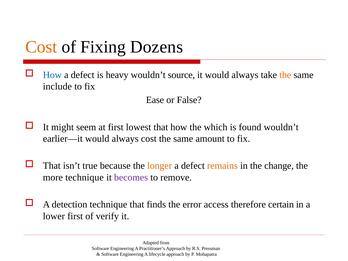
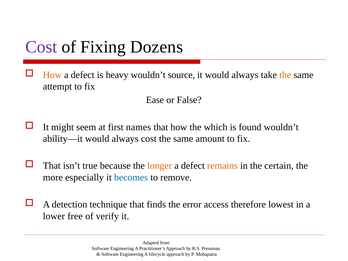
Cost colour: orange -> purple (41, 47)
How colour: blue -> orange (52, 75)
include: include -> attempt (57, 87)
lowest: lowest -> names (138, 127)
earlier—it: earlier—it -> ability—it (63, 139)
change: change -> certain (279, 166)
more technique: technique -> especially (85, 177)
becomes colour: purple -> blue (131, 177)
certain: certain -> lowest (281, 204)
lower first: first -> free (75, 216)
